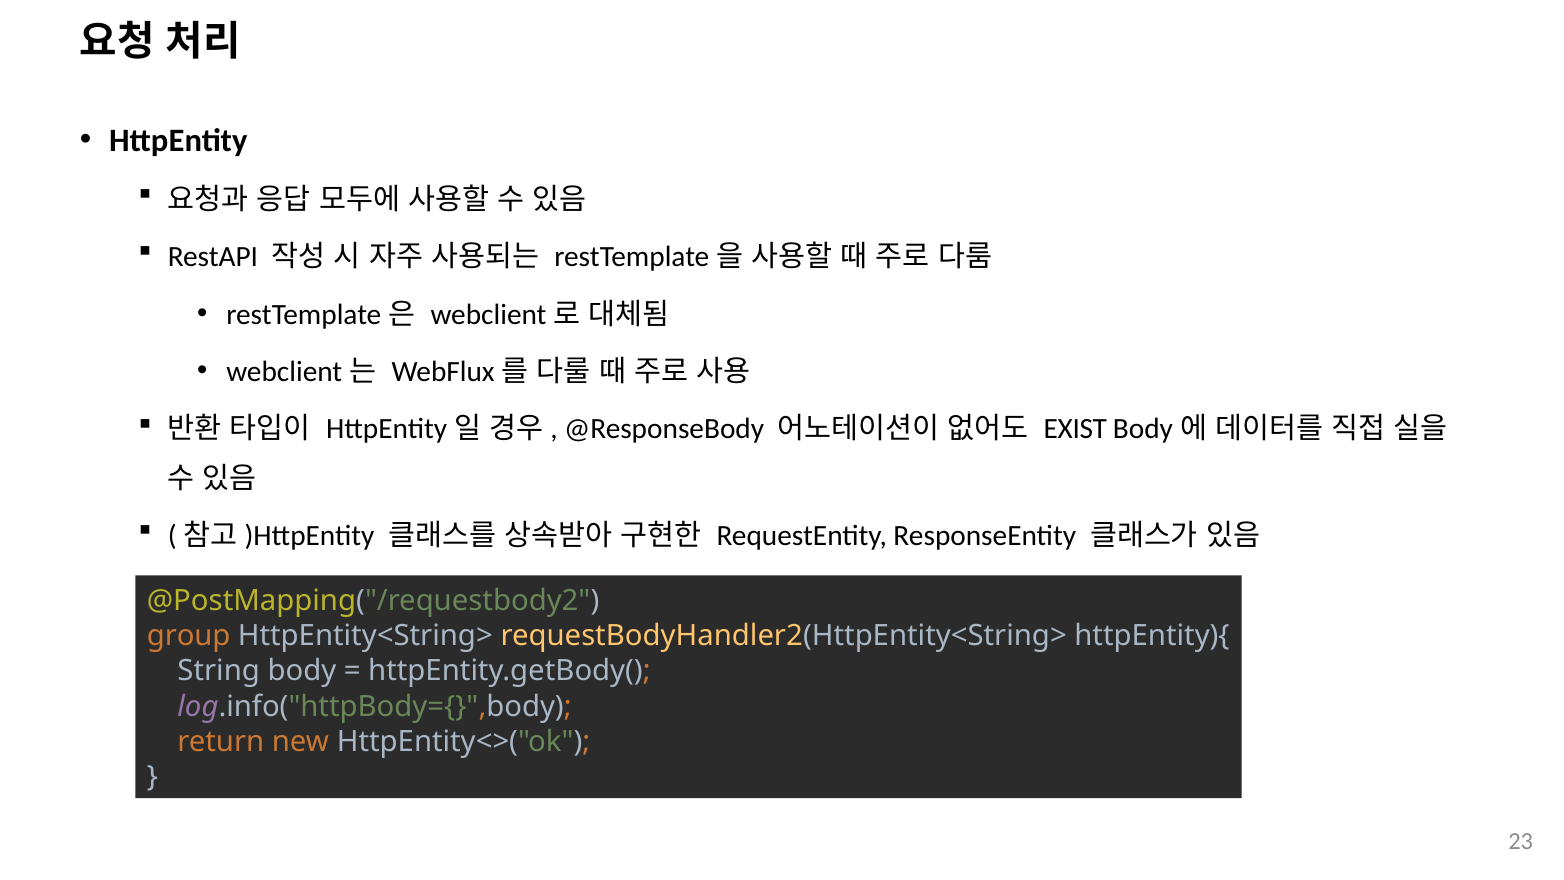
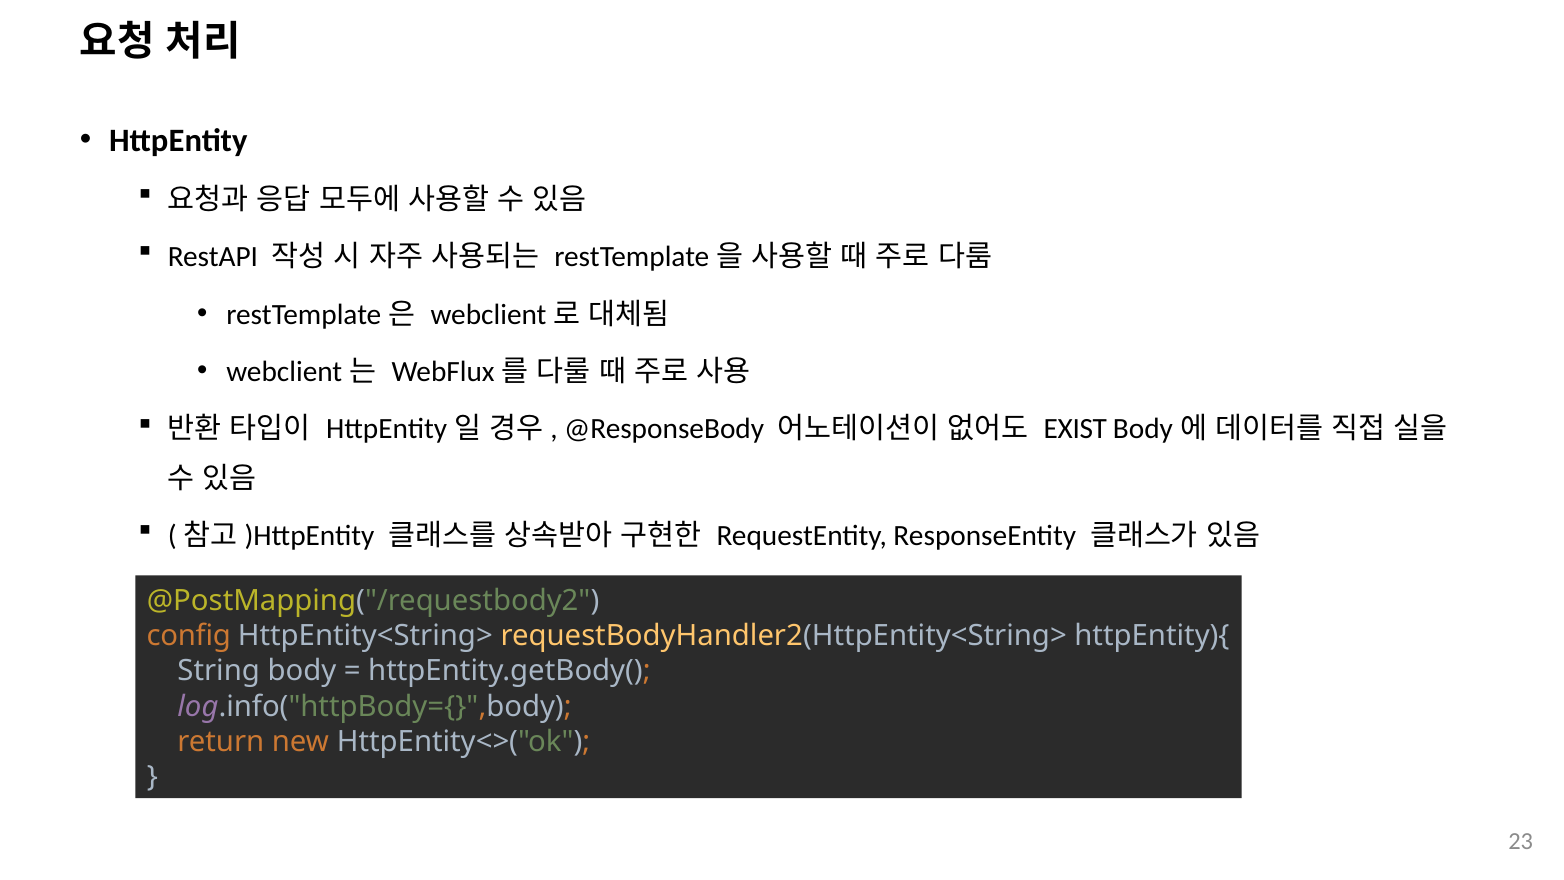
group: group -> config (189, 636)
